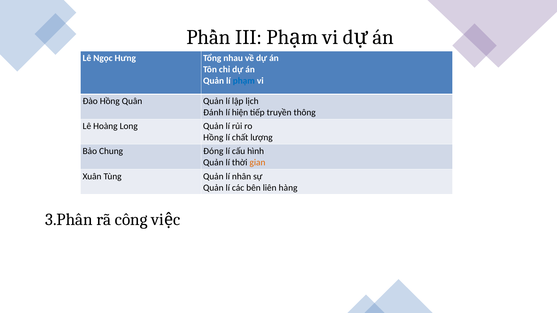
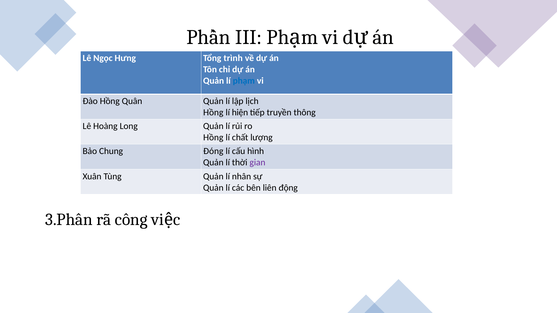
nhau: nhau -> trình (233, 58)
Đánh: Đánh -> Hồng (213, 113)
gian colour: orange -> purple (257, 163)
hàng: hàng -> động (288, 188)
